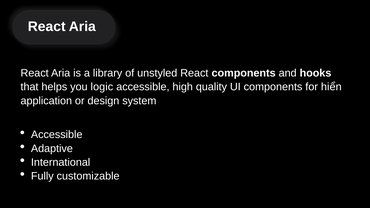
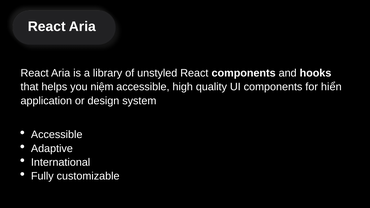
logic: logic -> niệm (102, 87)
